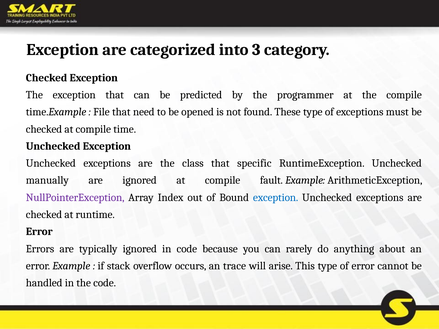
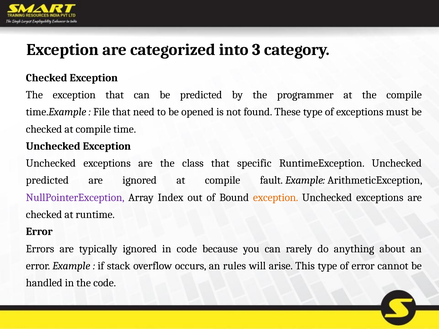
manually: manually -> predicted (47, 181)
exception colour: blue -> orange (276, 198)
trace: trace -> rules (235, 266)
